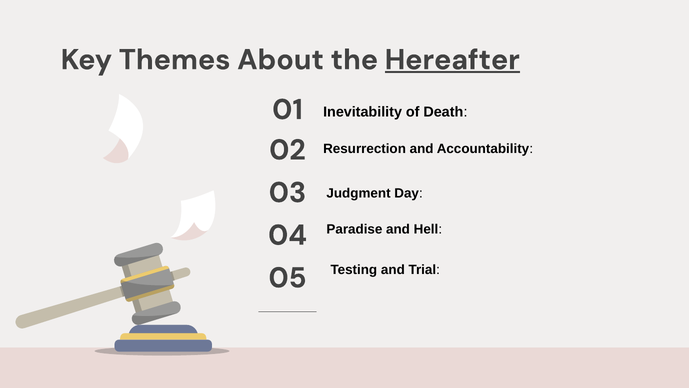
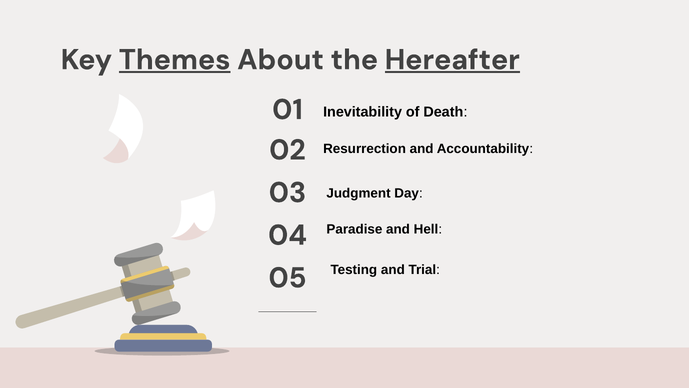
Themes underline: none -> present (175, 60)
